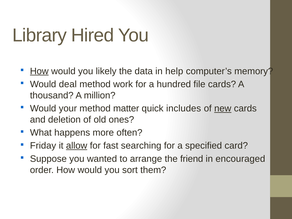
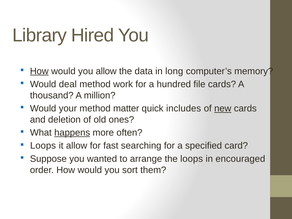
you likely: likely -> allow (106, 71)
help: help -> long (174, 71)
happens underline: none -> present (72, 133)
Friday: Friday -> Loops (43, 146)
allow underline: present -> none (77, 146)
the friend: friend -> loops (192, 159)
